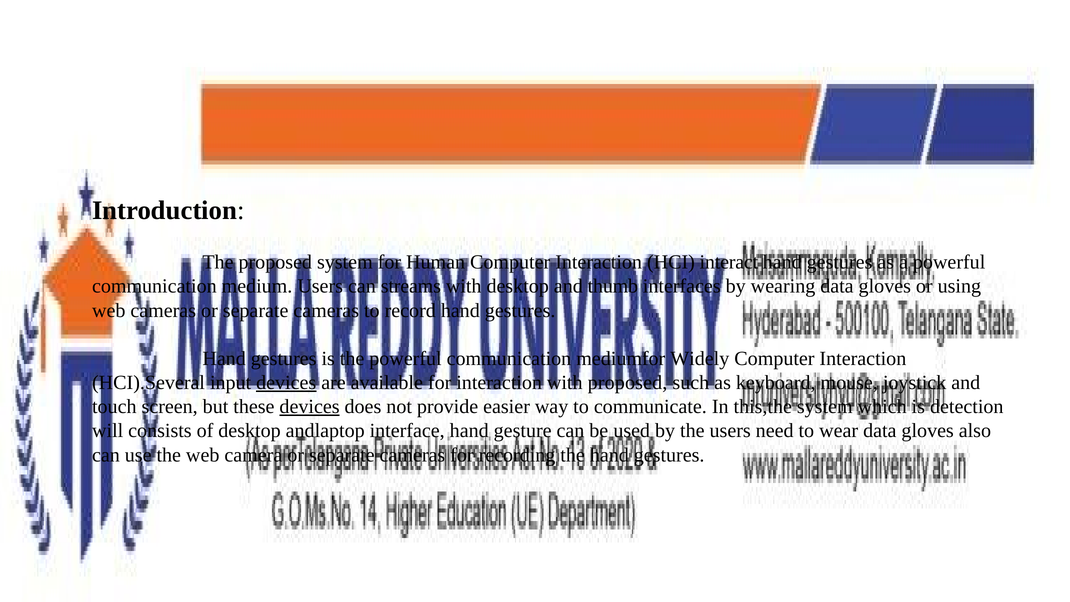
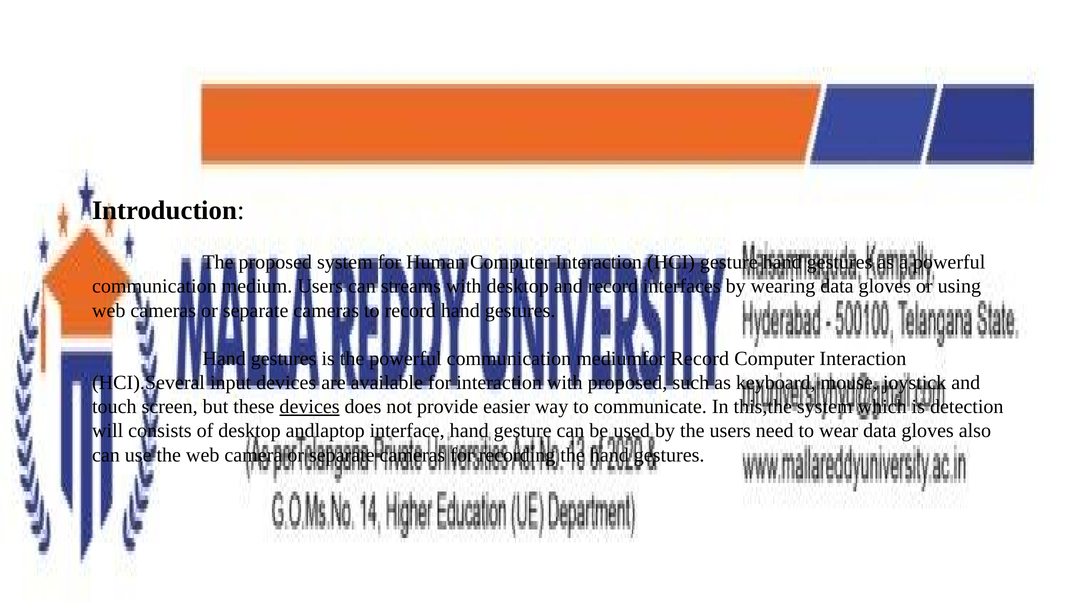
HCI interact: interact -> gesture (729, 262)
and thumb: thumb -> record (613, 286)
mediumfor Widely: Widely -> Record (700, 358)
devices underline: present -> none (286, 383)
